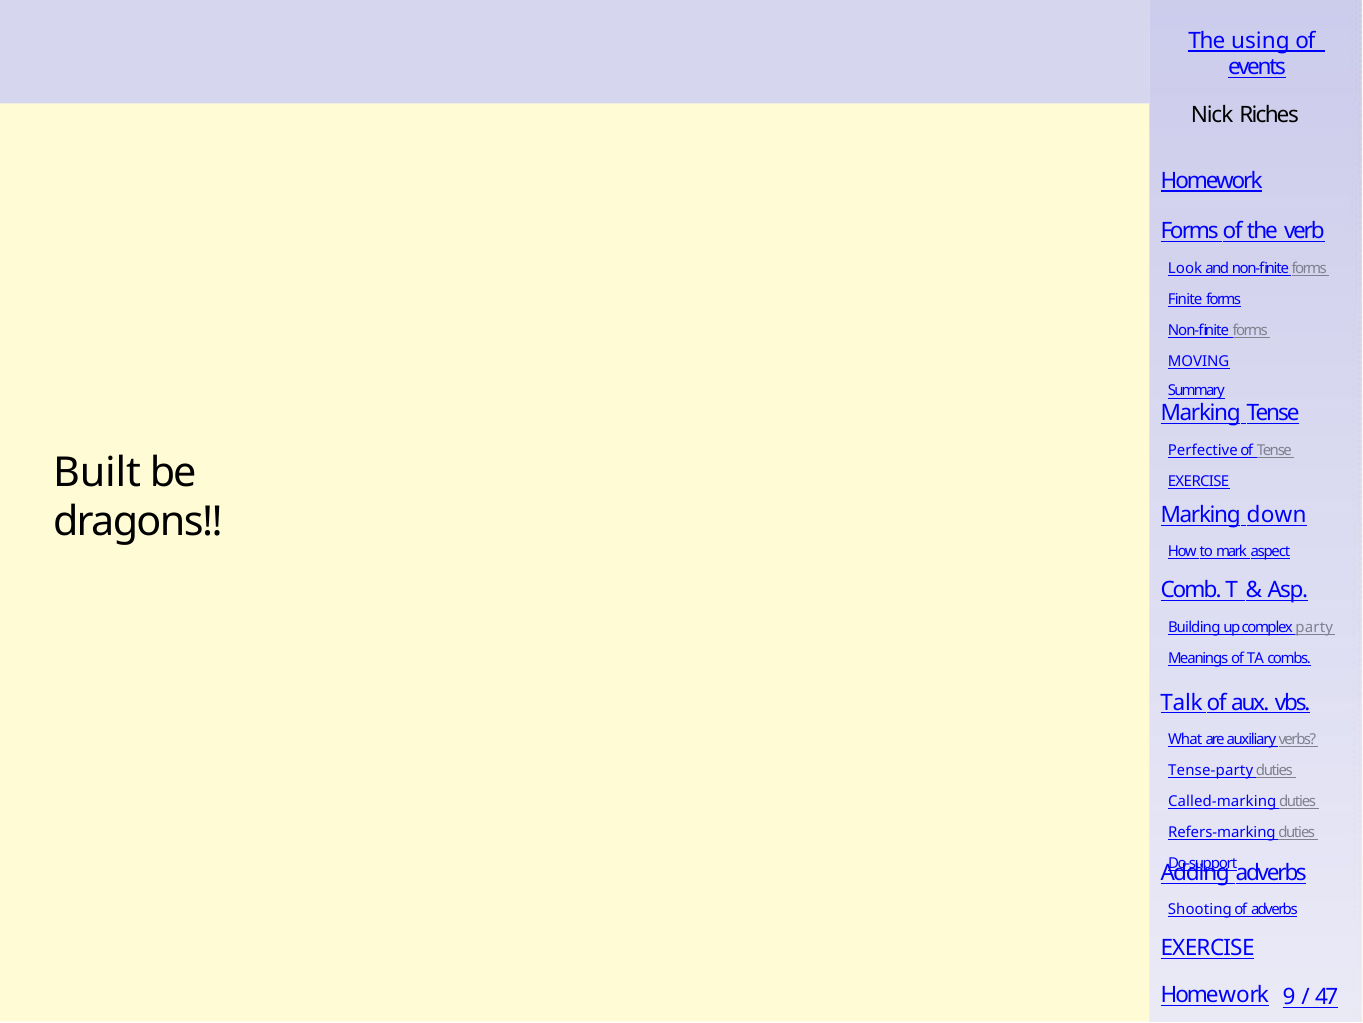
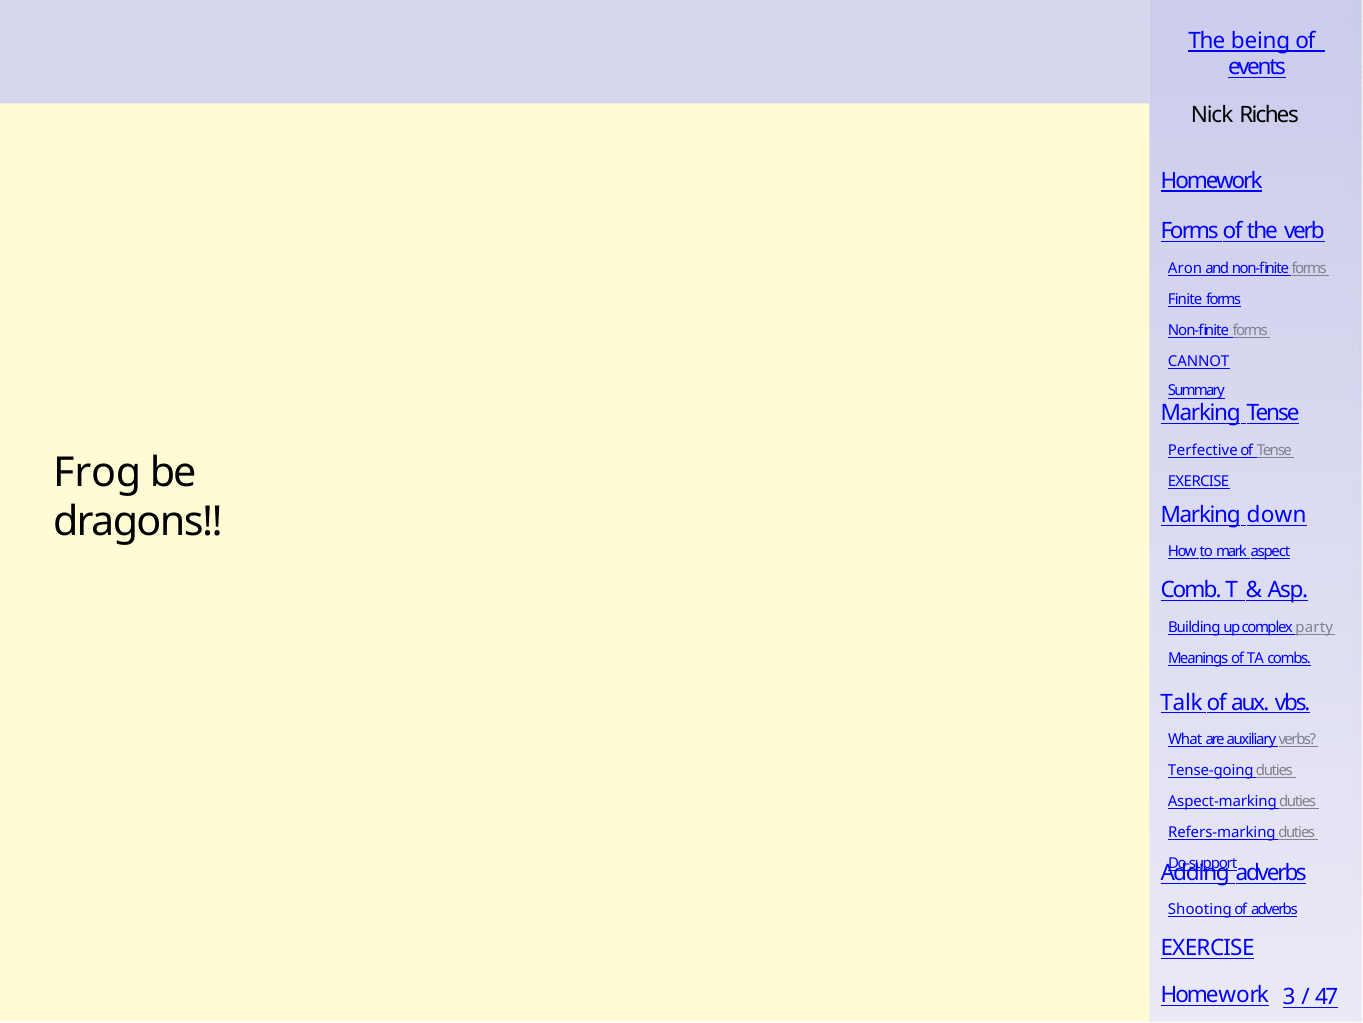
using: using -> being (1261, 41)
Look: Look -> Aron (1185, 269)
MOVING: MOVING -> CANNOT (1199, 361)
Built: Built -> Frog (97, 473)
Tense-party: Tense-party -> Tense-going (1211, 771)
Called-marking: Called-marking -> Aspect-marking (1222, 802)
9: 9 -> 3 (1289, 998)
